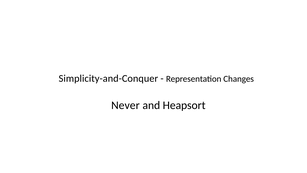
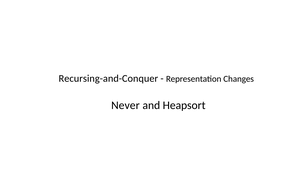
Simplicity-and-Conquer: Simplicity-and-Conquer -> Recursing-and-Conquer (108, 78)
